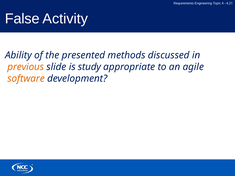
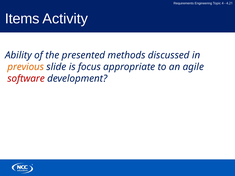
False: False -> Items (22, 19)
study: study -> focus (89, 67)
software colour: orange -> red (26, 79)
